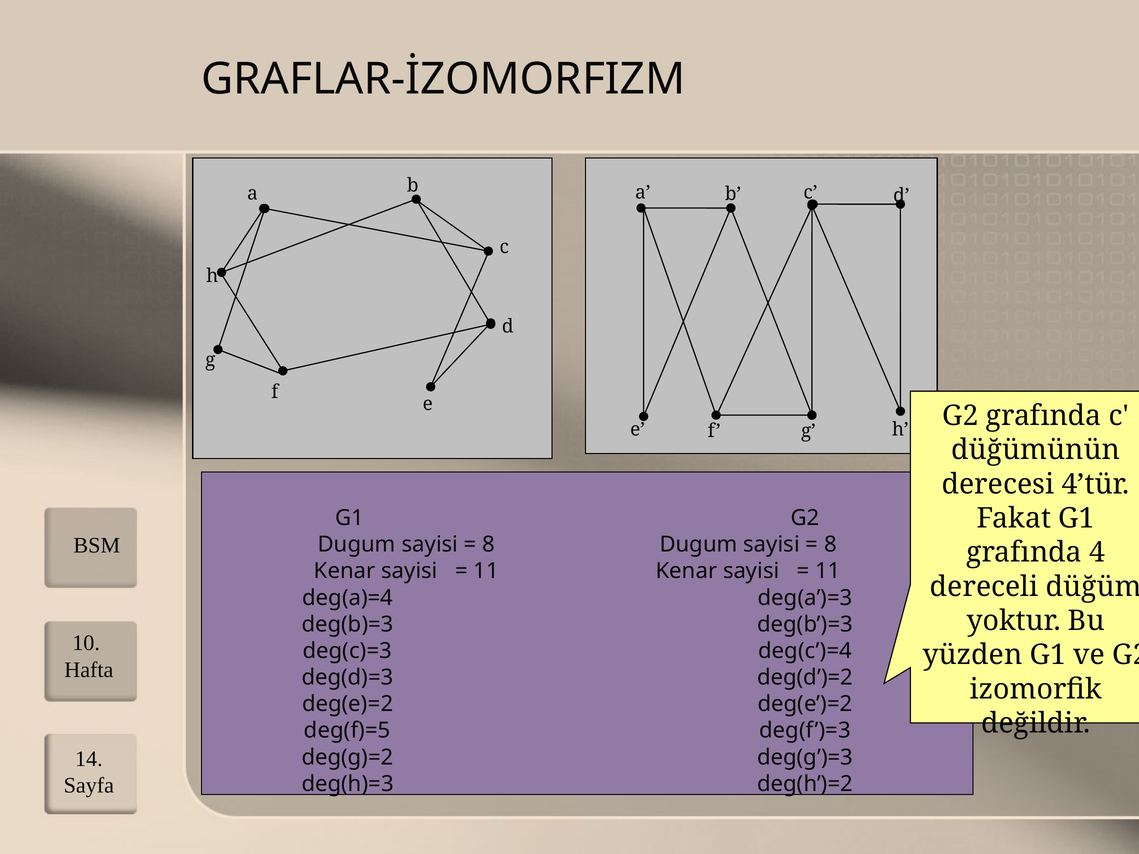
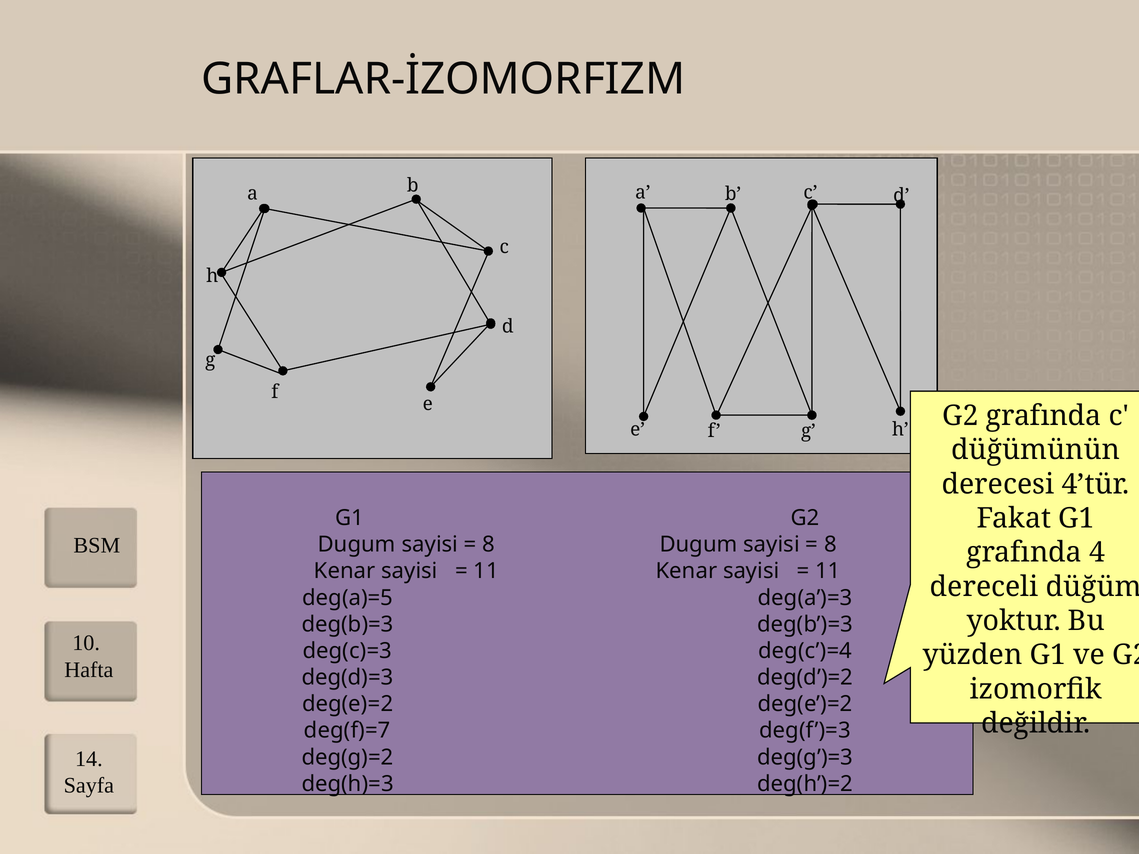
deg(a)=4: deg(a)=4 -> deg(a)=5 (348, 598)
deg(f)=5: deg(f)=5 -> deg(f)=7 (347, 731)
